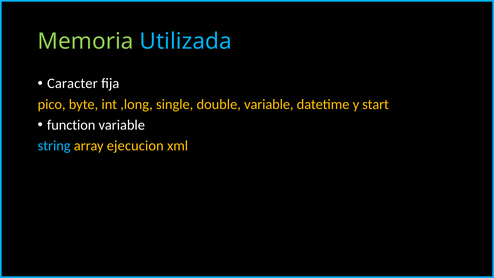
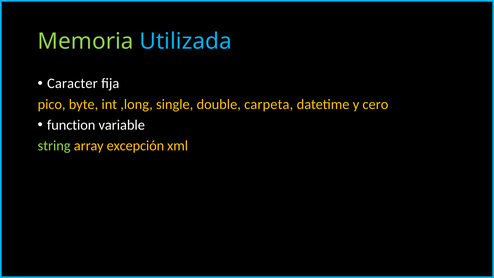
double variable: variable -> carpeta (269, 104)
start: start -> cero (375, 104)
string colour: light blue -> light green (54, 146)
ejecucion: ejecucion -> excepción (135, 146)
